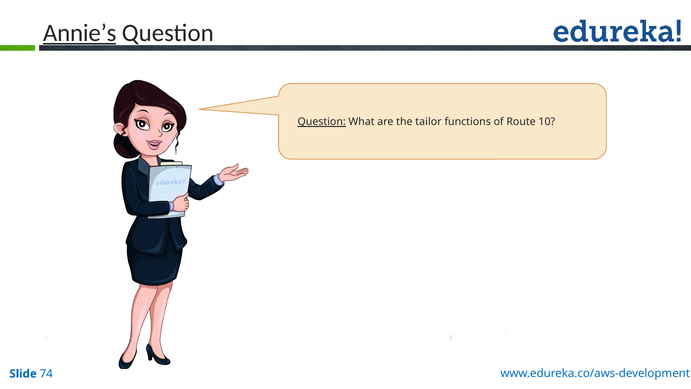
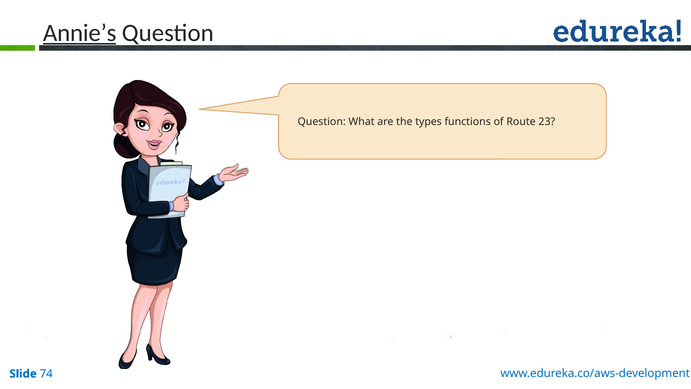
Question underline: present -> none (322, 122)
tailor: tailor -> types (429, 122)
10: 10 -> 23 (547, 122)
